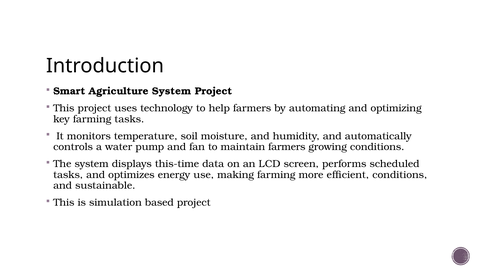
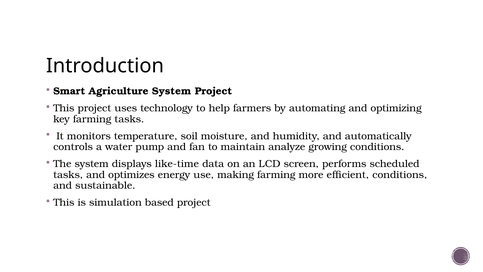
maintain farmers: farmers -> analyze (287, 147)
this-time: this-time -> like-time (177, 164)
